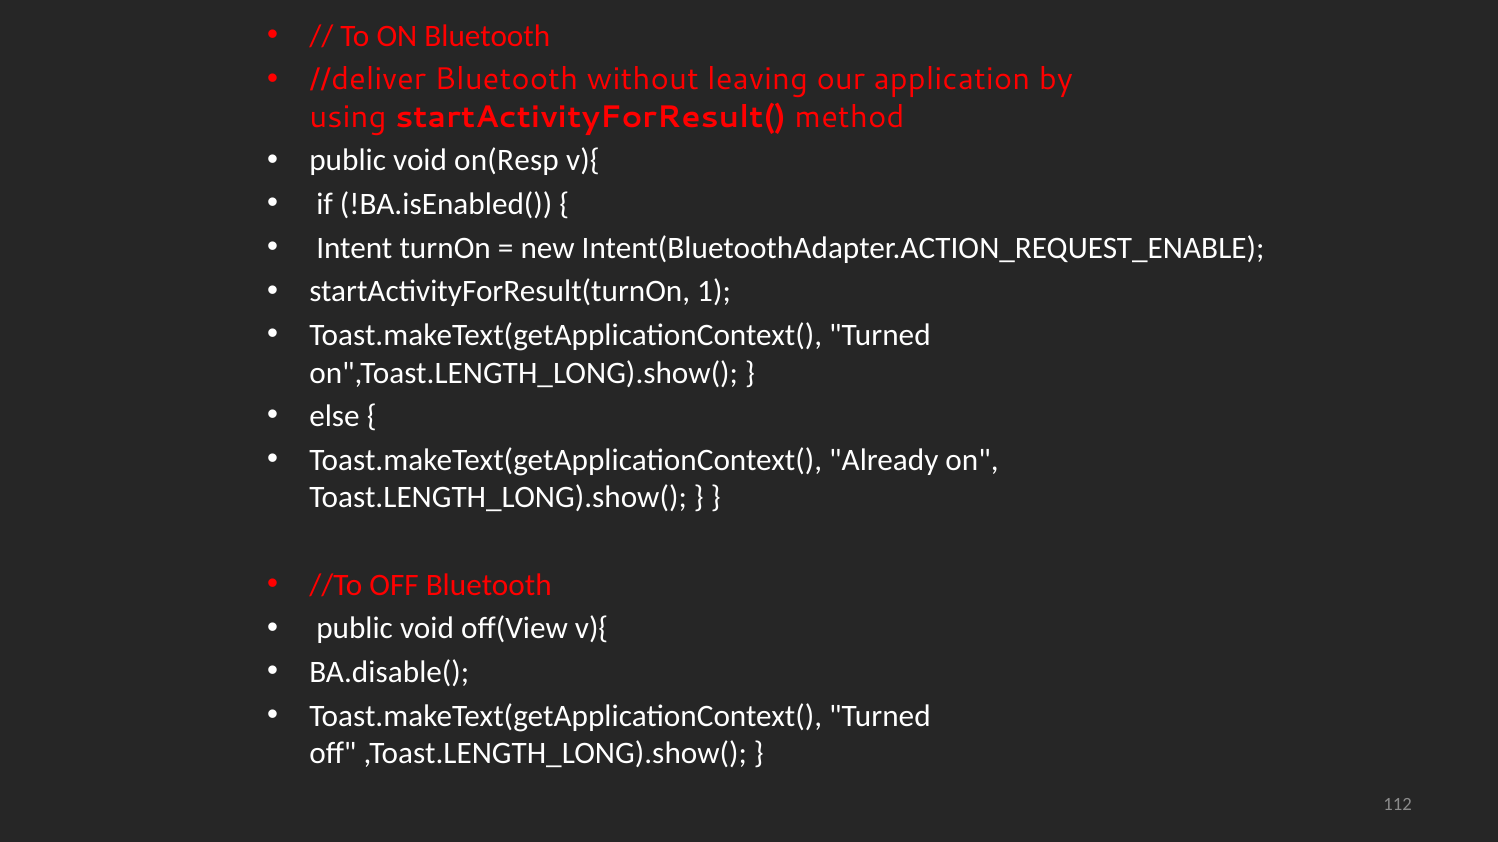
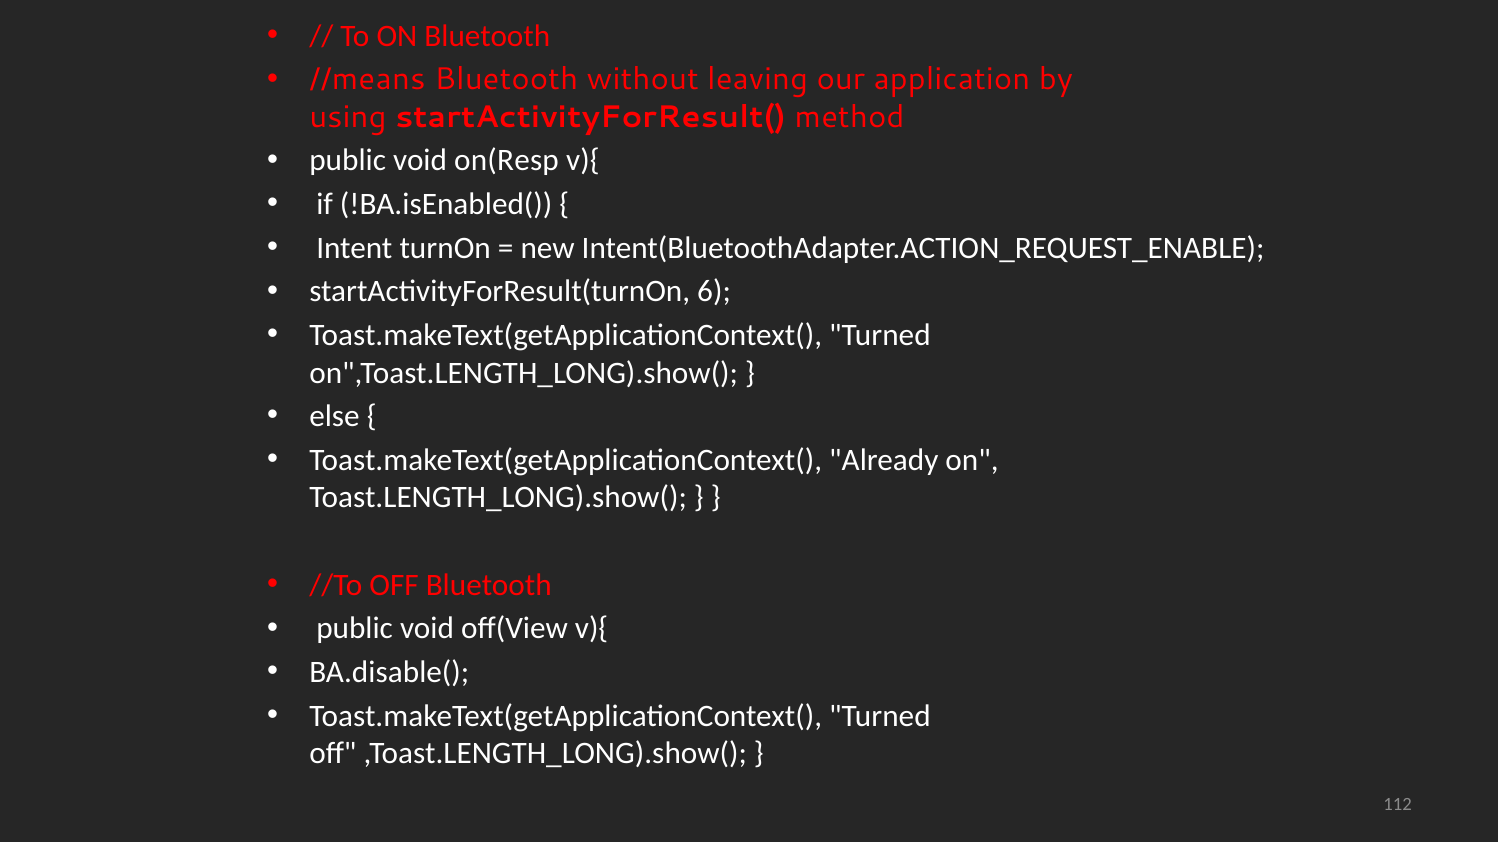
//deliver: //deliver -> //means (367, 80)
1: 1 -> 6 (714, 292)
